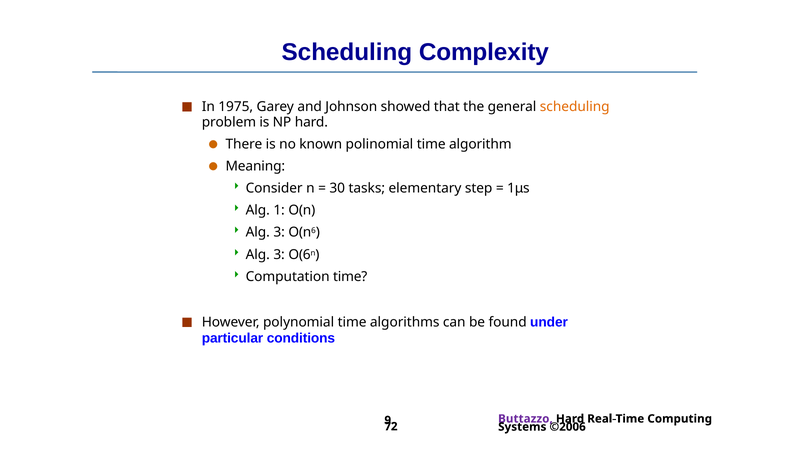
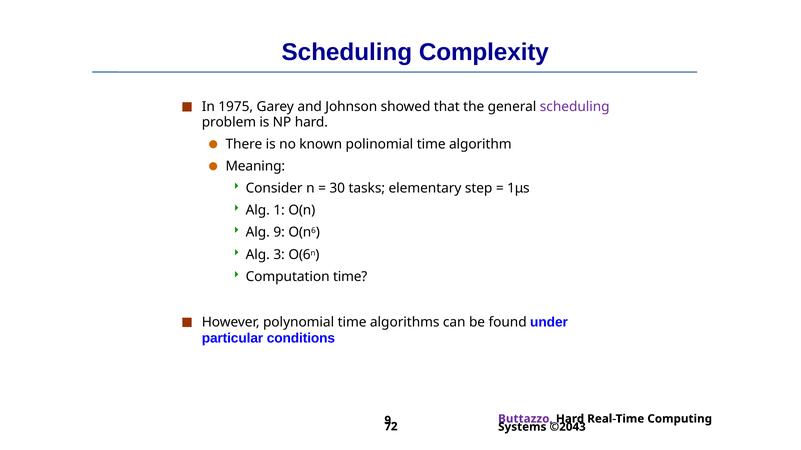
scheduling colour: orange -> purple (575, 107)
3: 3 -> 9 (279, 232)
©2006: ©2006 -> ©2043 (568, 427)
